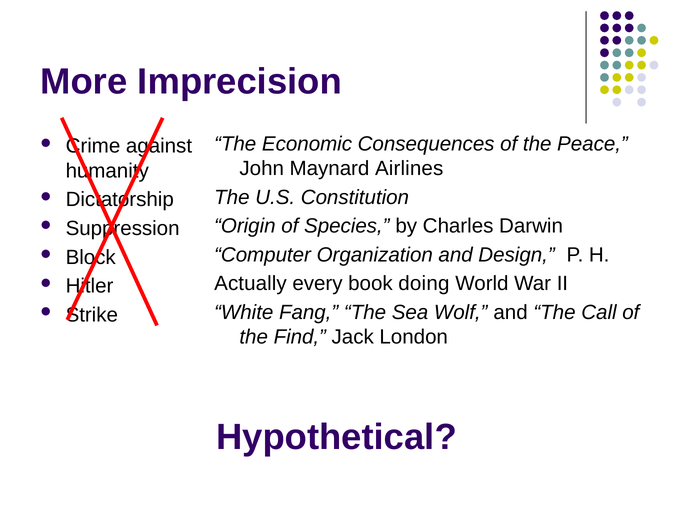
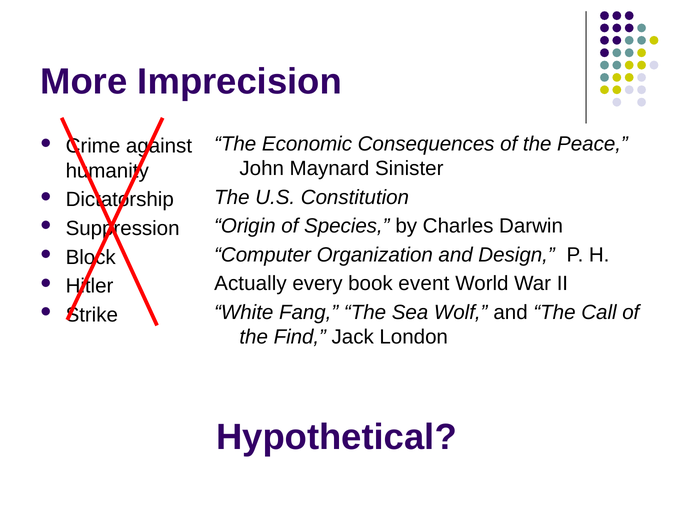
Airlines: Airlines -> Sinister (409, 168)
doing: doing -> event (424, 283)
